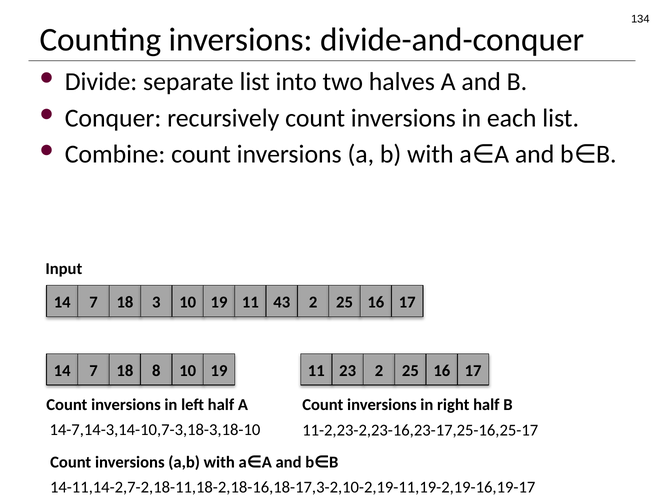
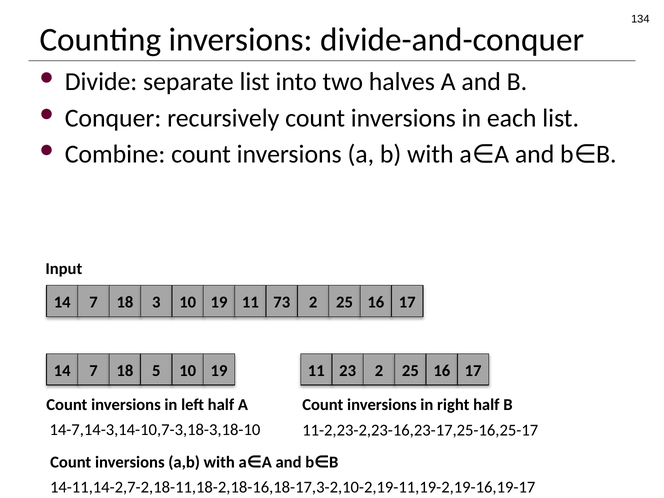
43: 43 -> 73 (282, 302)
8: 8 -> 5 (156, 371)
